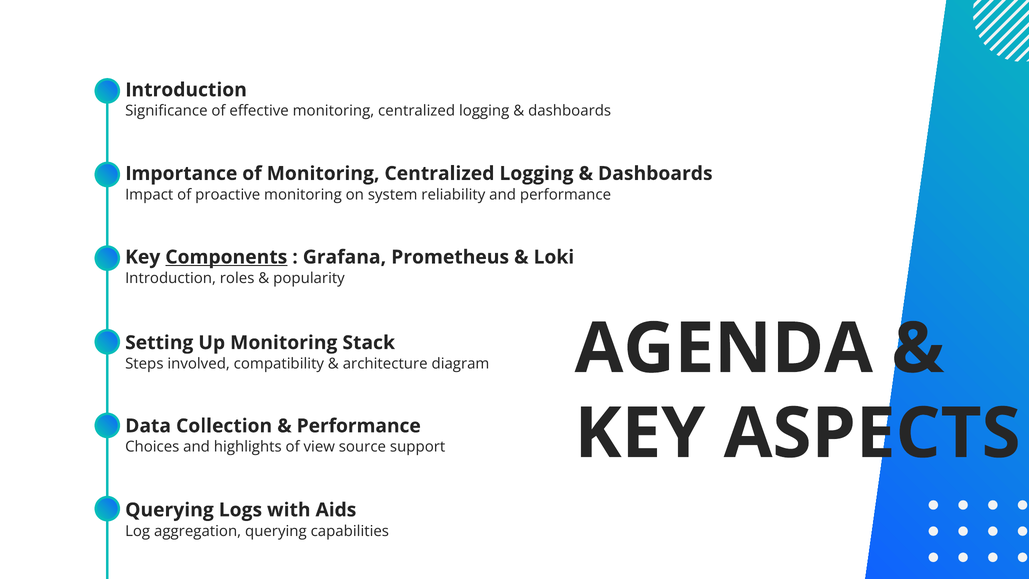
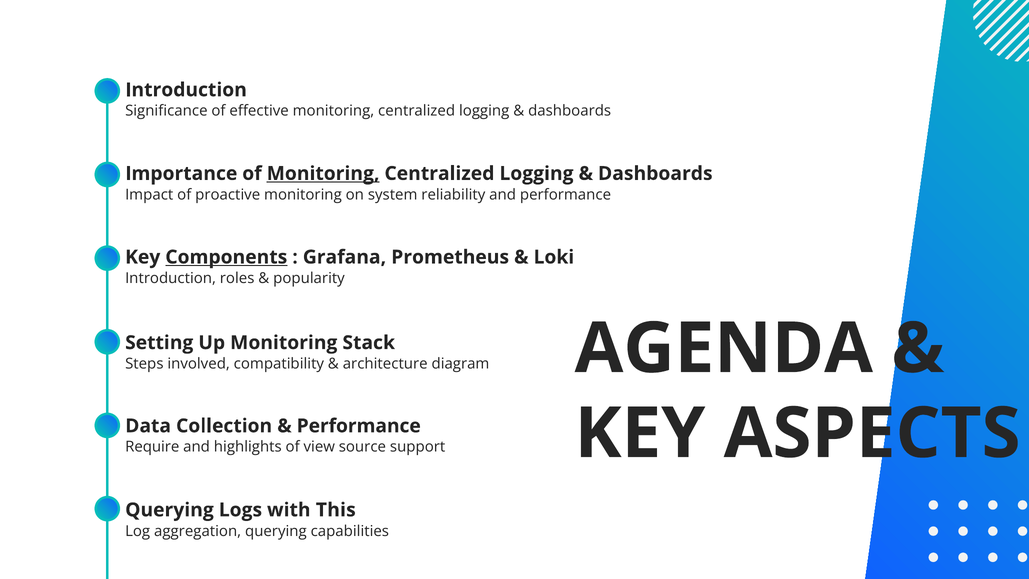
Monitoring underline: none -> present (323, 173)
Choices: Choices -> Require (152, 447)
Aids: Aids -> This (336, 510)
